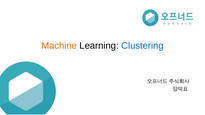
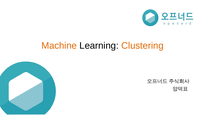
Clustering colour: blue -> orange (142, 46)
